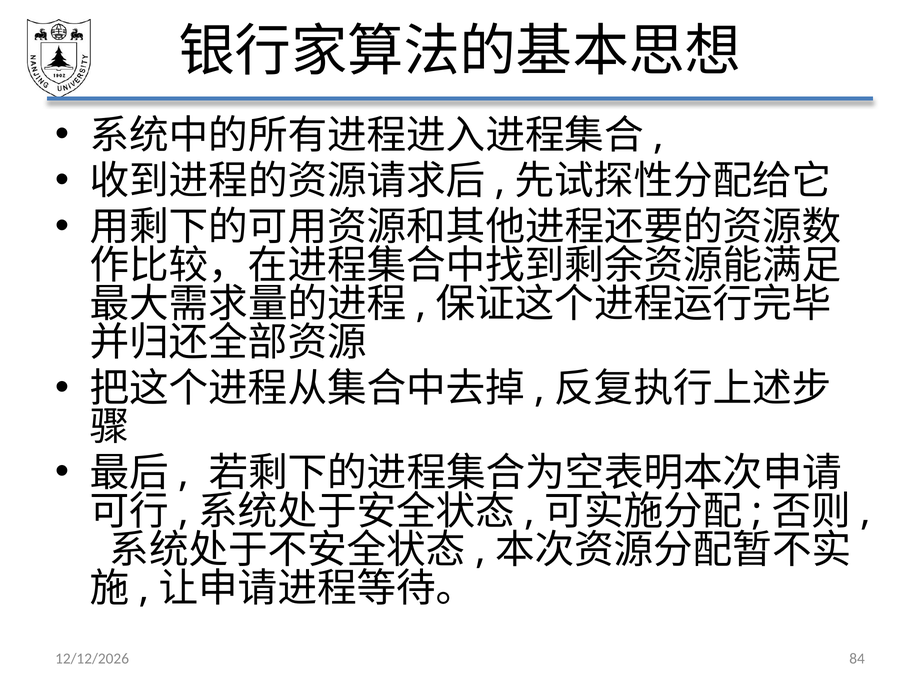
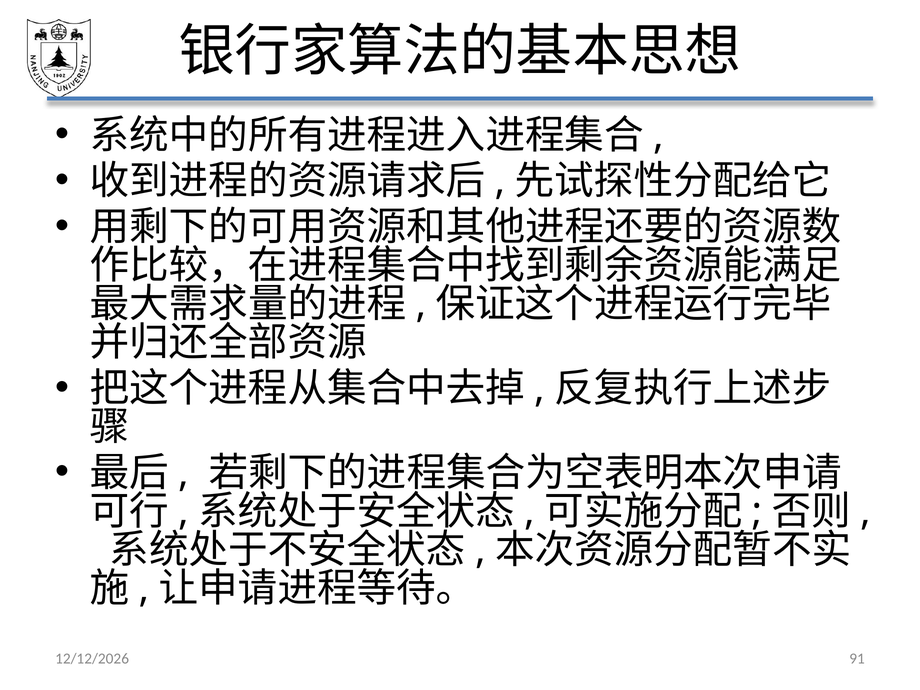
84: 84 -> 91 (857, 659)
